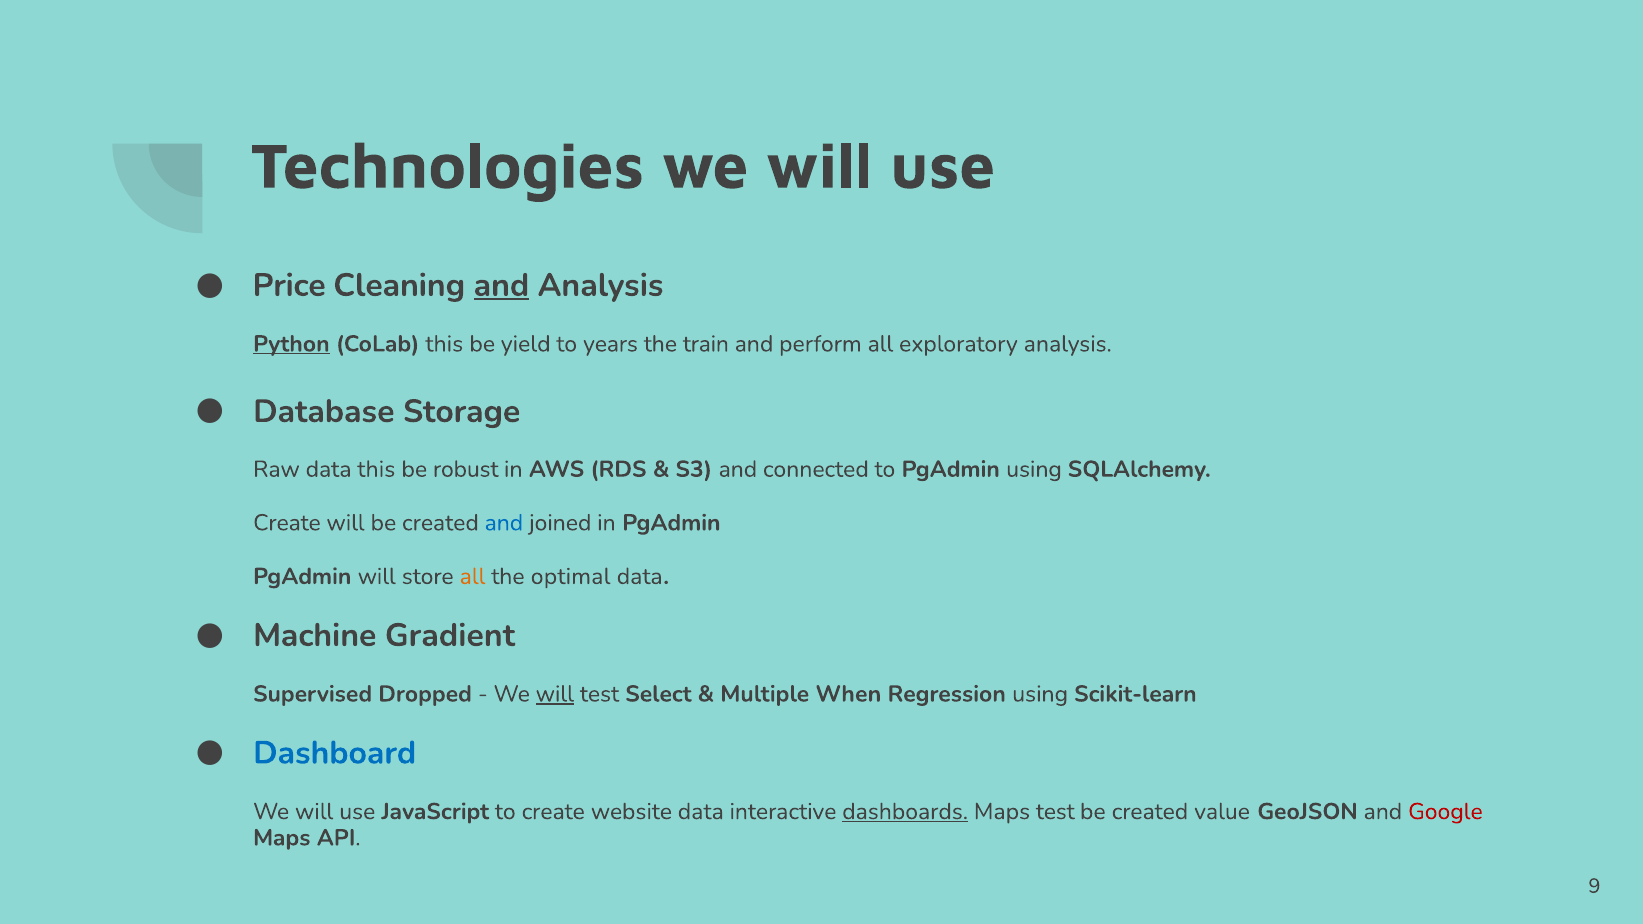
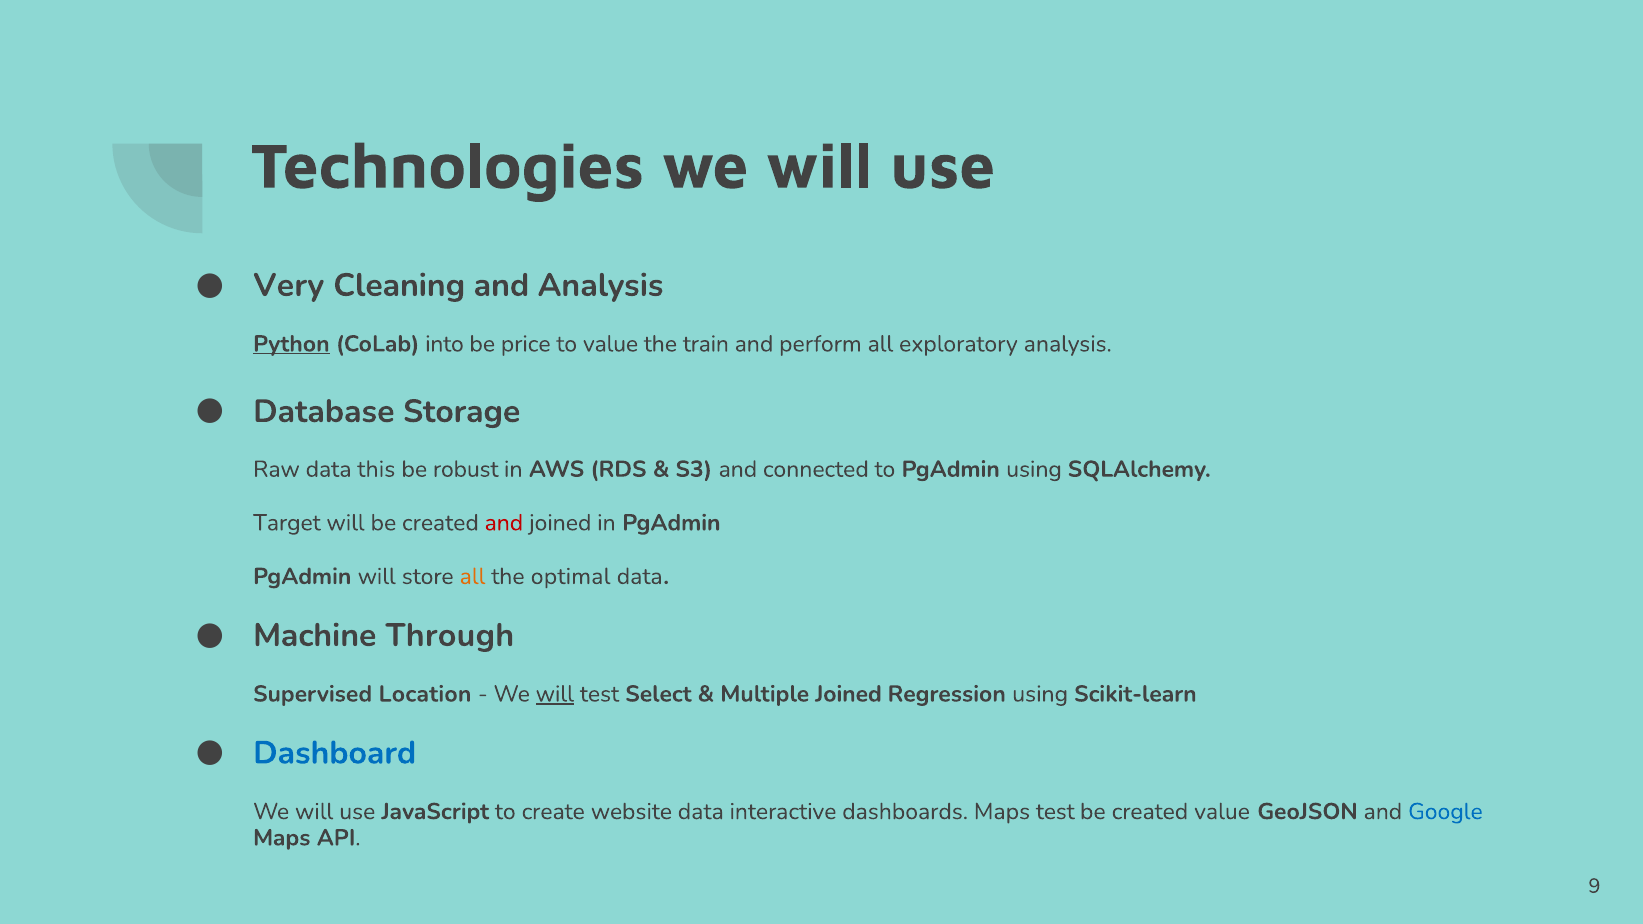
Price: Price -> Very (289, 285)
and underline: present -> none (501, 285)
CoLab this: this -> into (444, 344)
yield: yield -> price (526, 344)
to years: years -> value (611, 344)
Create: Create -> Target (287, 523)
and colour: blue -> red (504, 523)
Gradient: Gradient -> Through (450, 635)
Dropped: Dropped -> Location (425, 694)
Multiple When: When -> Joined (848, 694)
dashboards underline: present -> none (905, 812)
Google colour: red -> blue (1445, 812)
